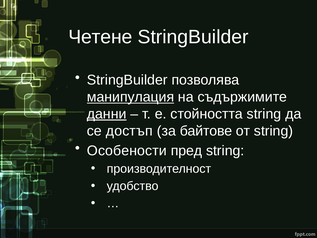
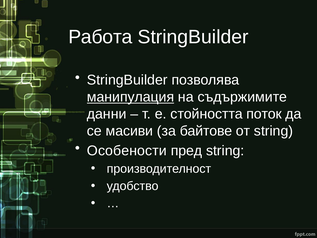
Четене: Четене -> Работа (100, 37)
данни underline: present -> none (107, 114)
стойността string: string -> поток (264, 114)
достъп: достъп -> масиви (129, 131)
